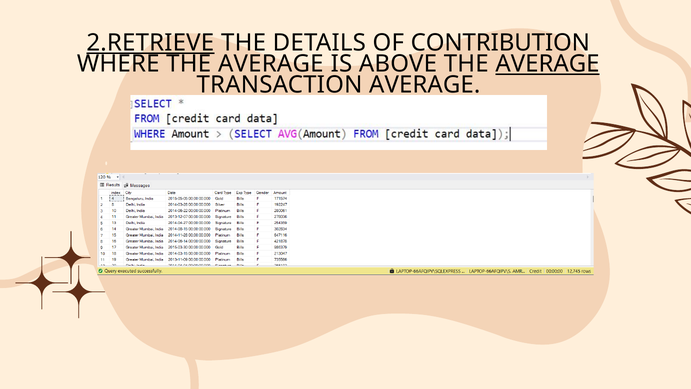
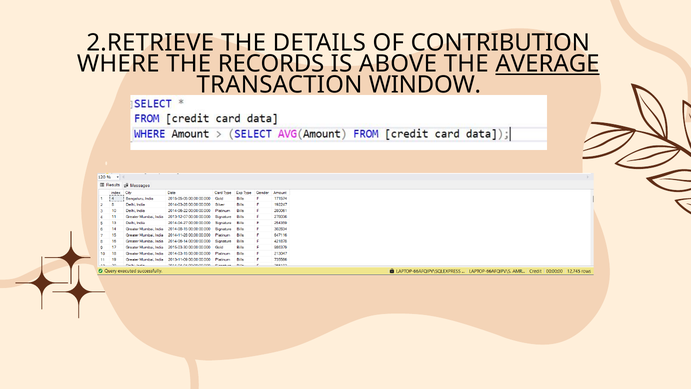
2.RETRIEVE underline: present -> none (150, 43)
WHERE THE AVERAGE: AVERAGE -> RECORDS (271, 64)
TRANSACTION AVERAGE: AVERAGE -> WINDOW (425, 85)
